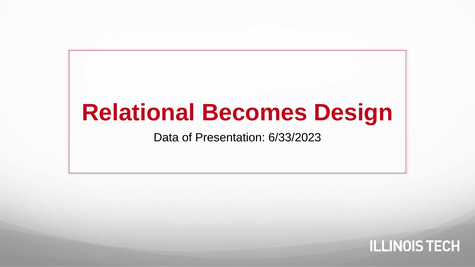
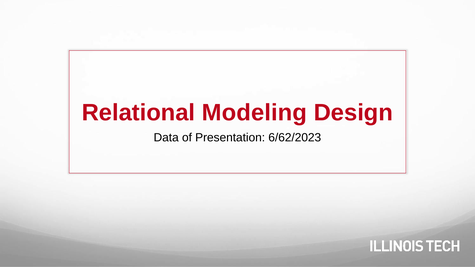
Becomes: Becomes -> Modeling (254, 113)
6/33/2023: 6/33/2023 -> 6/62/2023 (295, 138)
